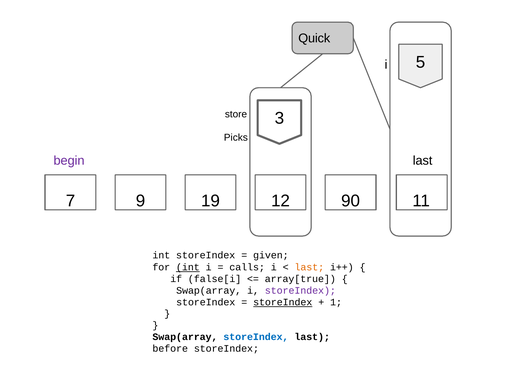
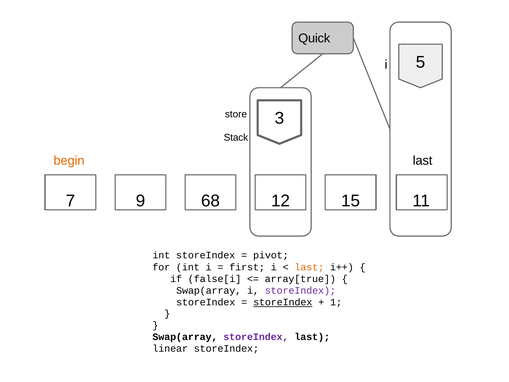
Picks: Picks -> Stack (236, 137)
begin colour: purple -> orange (69, 161)
19: 19 -> 68 (210, 201)
90: 90 -> 15 (351, 201)
given: given -> pivot (271, 255)
int underline: present -> none (188, 267)
calls: calls -> first (247, 267)
storeIndex colour: blue -> purple (256, 337)
before: before -> linear (170, 348)
